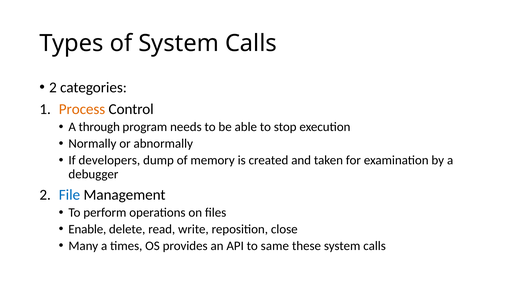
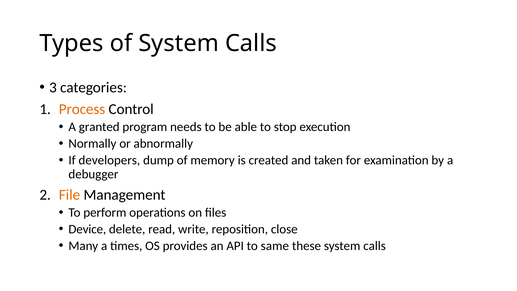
2: 2 -> 3 (53, 87)
through: through -> granted (99, 127)
File colour: blue -> orange (69, 195)
Enable: Enable -> Device (87, 229)
